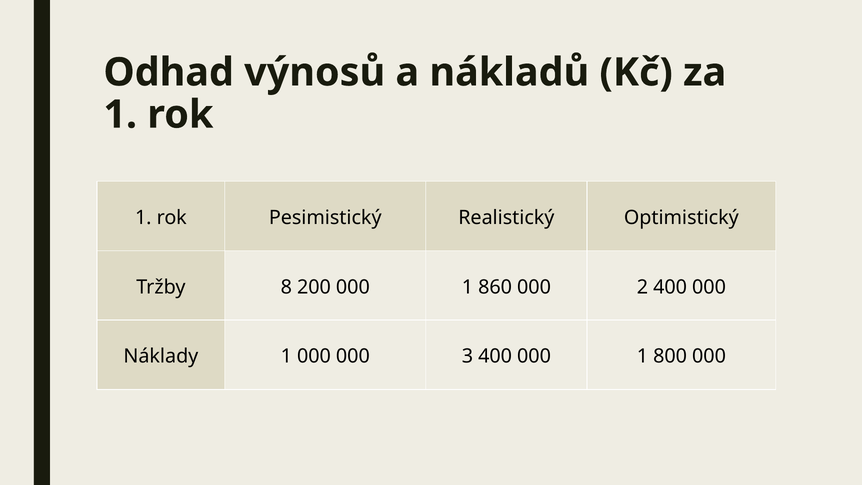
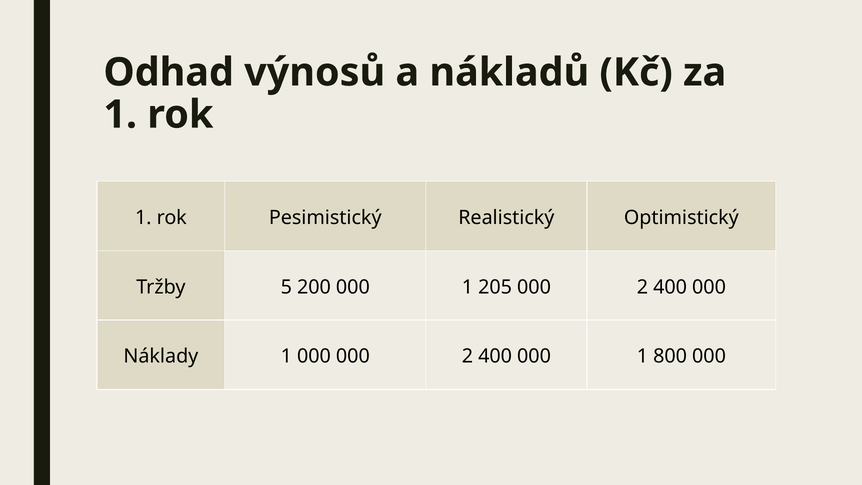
8: 8 -> 5 (286, 287)
860: 860 -> 205 (495, 287)
000 000 3: 3 -> 2 (467, 356)
